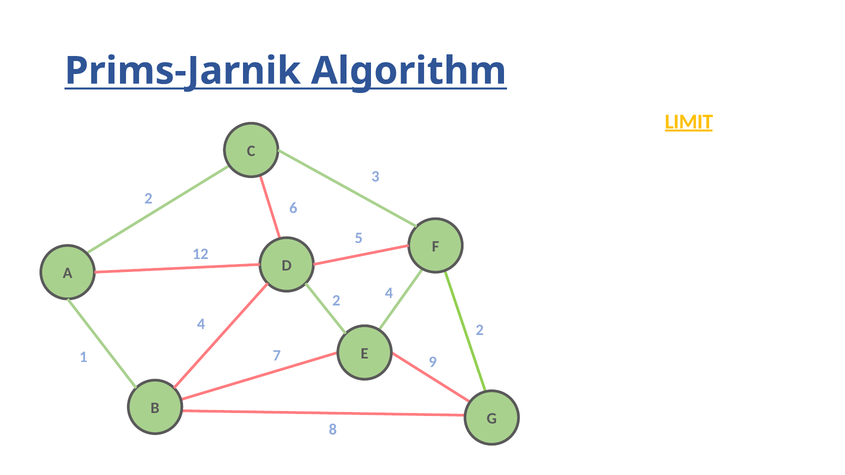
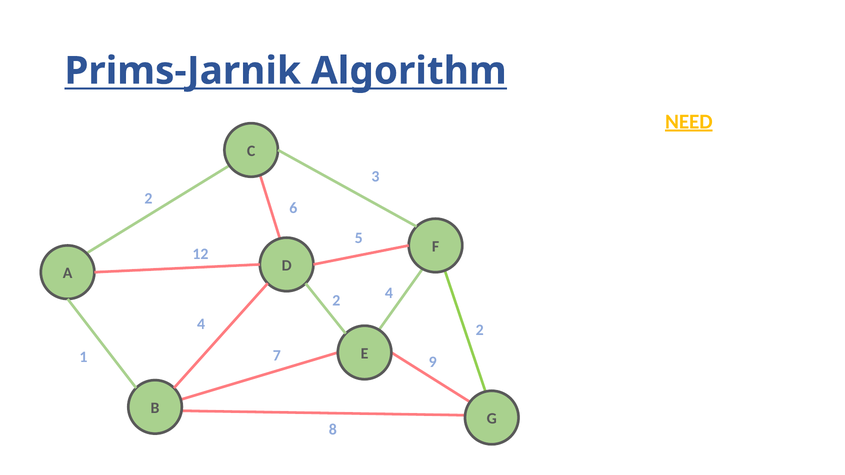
LIMIT: LIMIT -> NEED (689, 122)
